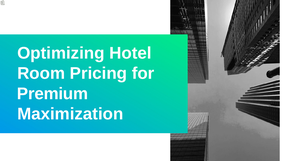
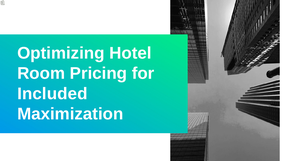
Premium: Premium -> Included (52, 94)
